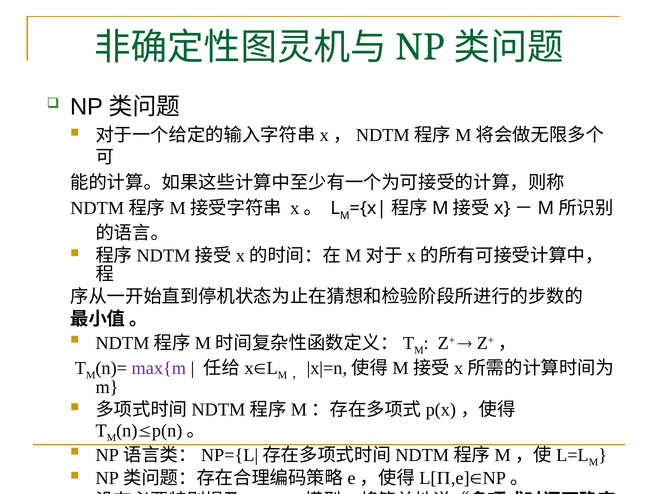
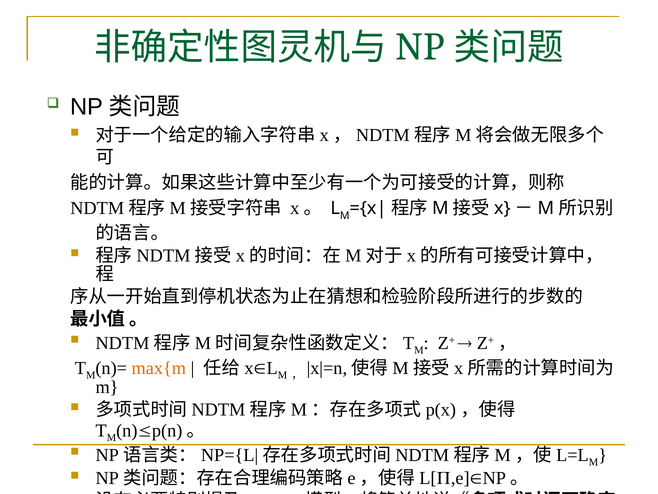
max{m colour: purple -> orange (159, 368)
